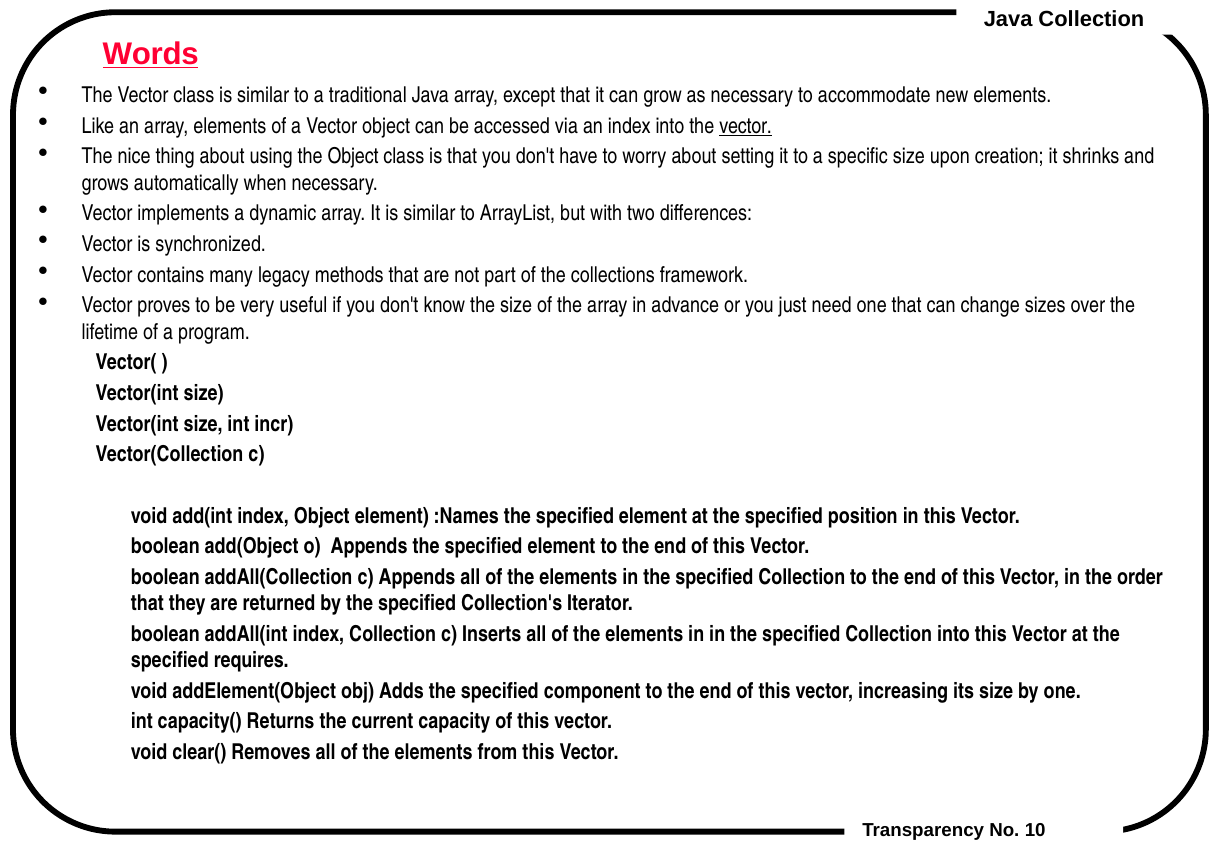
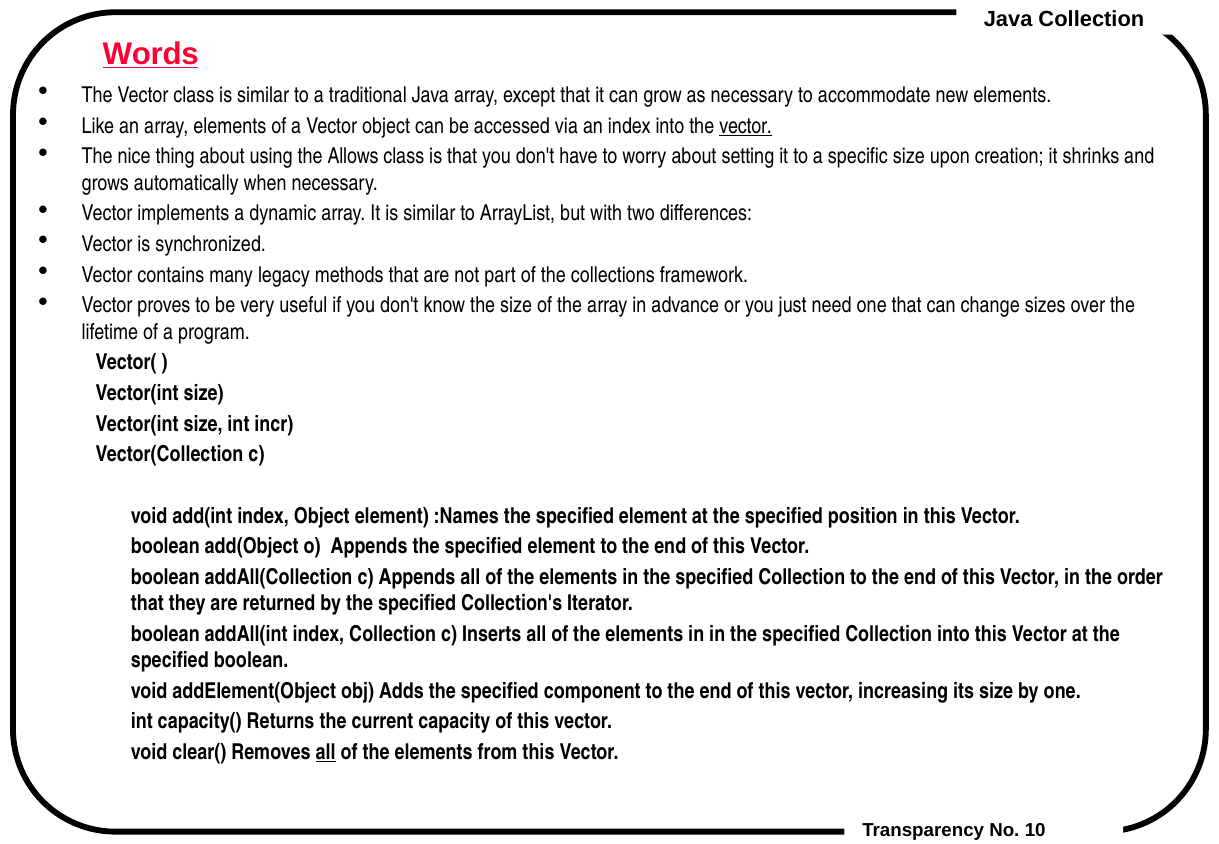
the Object: Object -> Allows (353, 157)
specified requires: requires -> boolean (251, 660)
all underline: none -> present (326, 752)
